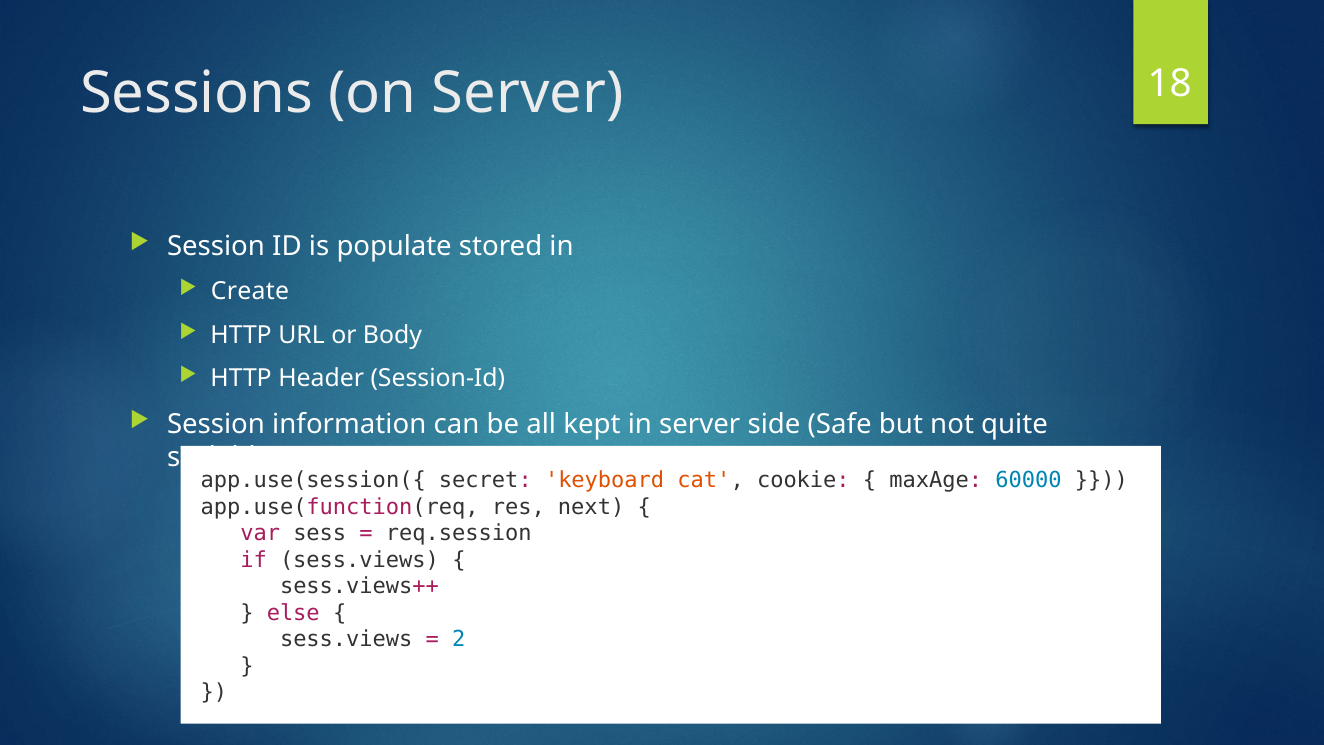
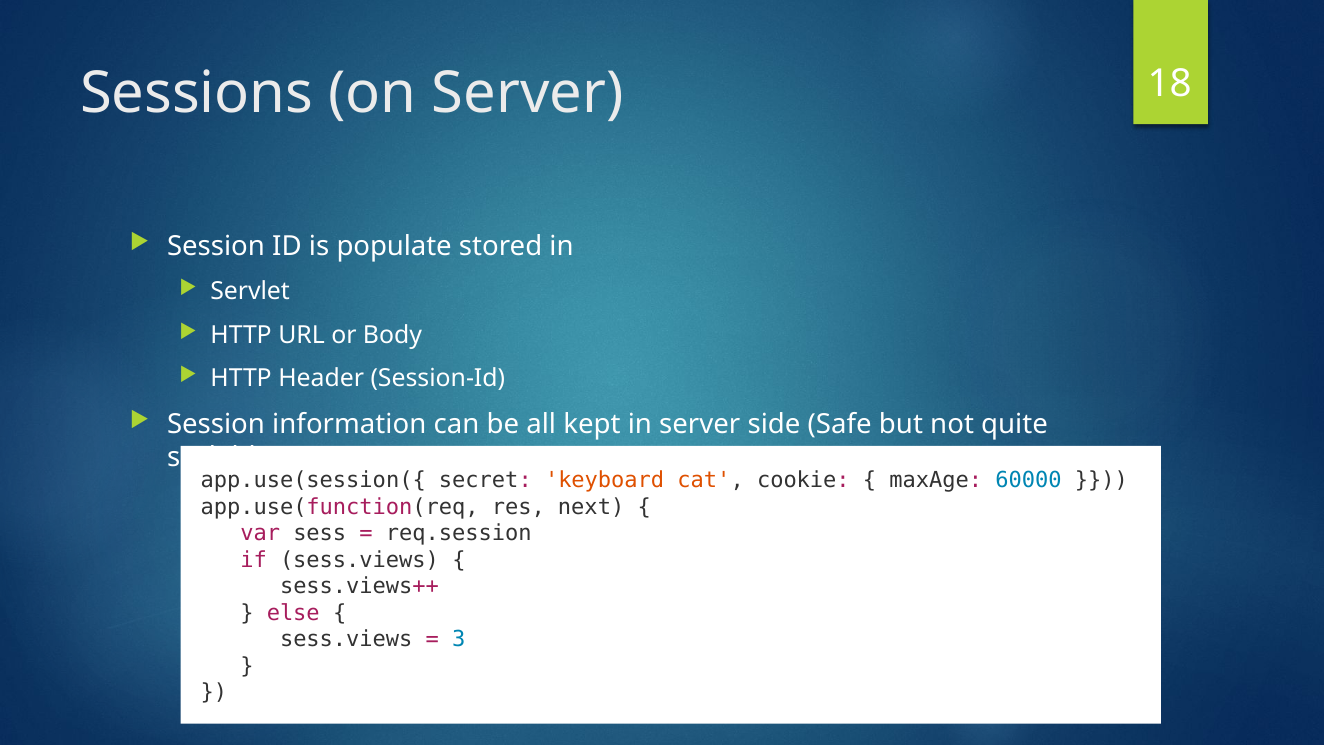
Create: Create -> Servlet (250, 291)
2: 2 -> 3 (459, 639)
